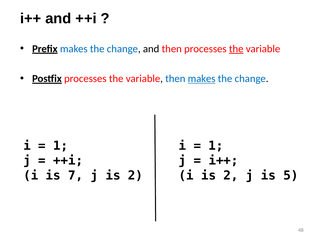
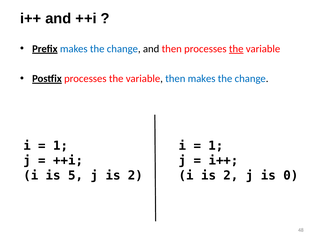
makes underline: present -> none (202, 79)
7: 7 -> 5 (76, 176)
5: 5 -> 0 (291, 176)
